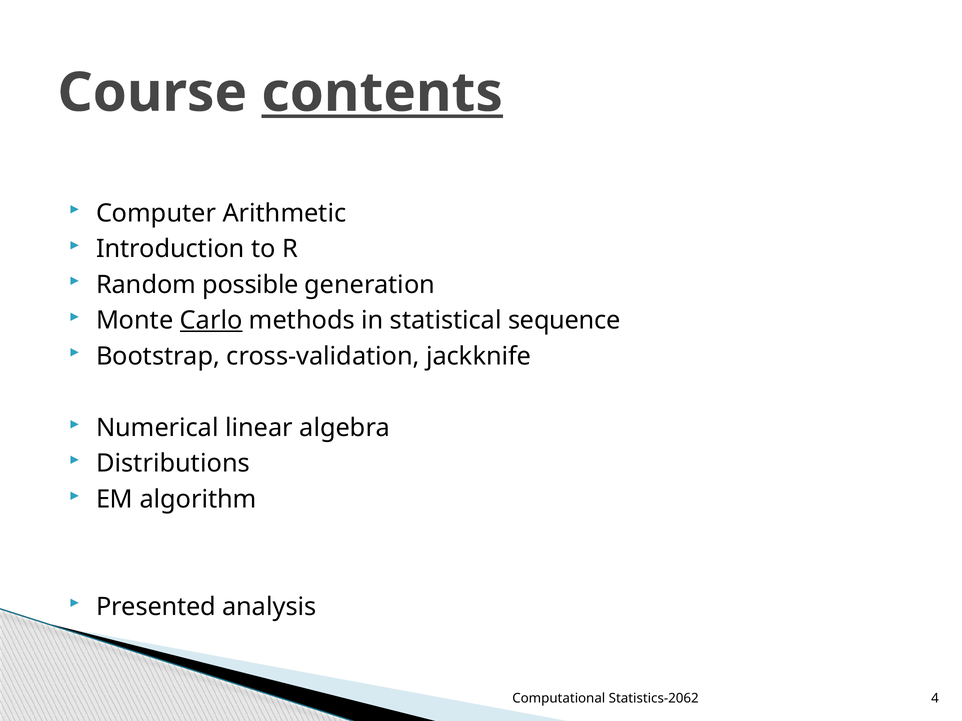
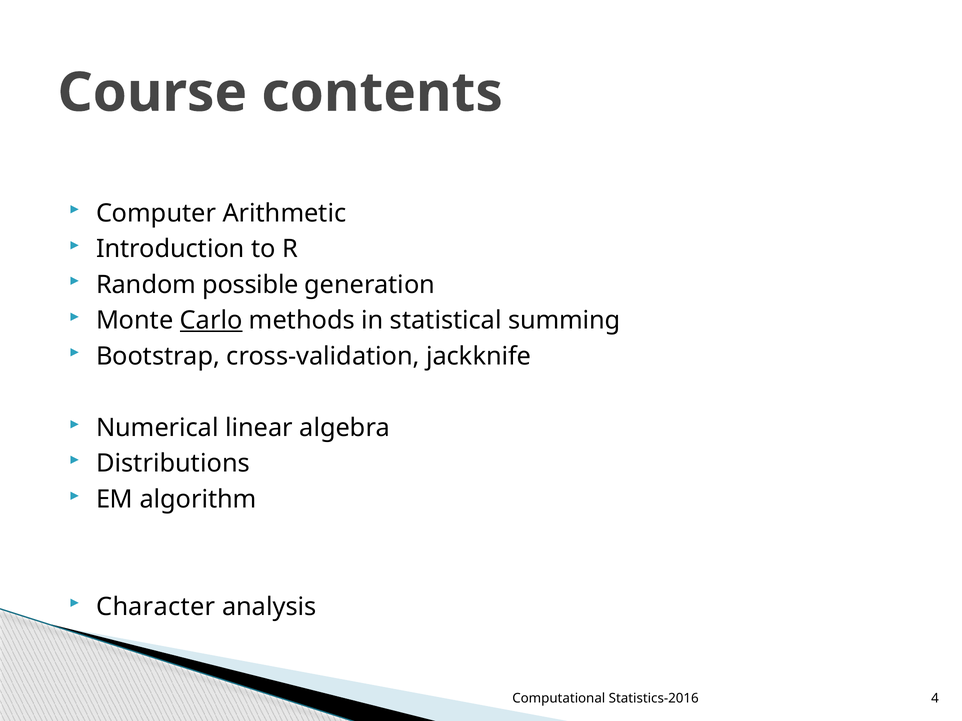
contents underline: present -> none (382, 93)
sequence: sequence -> summing (564, 321)
Presented: Presented -> Character (156, 607)
Statistics-2062: Statistics-2062 -> Statistics-2016 (654, 699)
